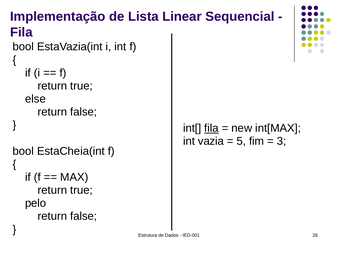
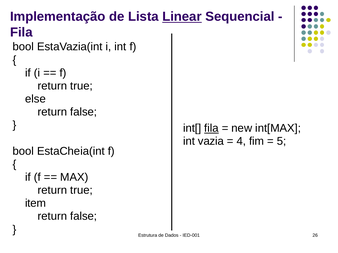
Linear underline: none -> present (182, 17)
5: 5 -> 4 (241, 142)
3: 3 -> 5 (282, 142)
pelo: pelo -> item (36, 204)
